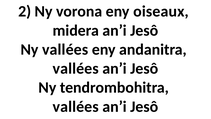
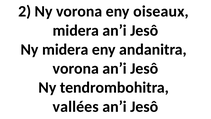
Ny vallées: vallées -> midera (65, 49)
vallées: vallées -> vorona (76, 68)
